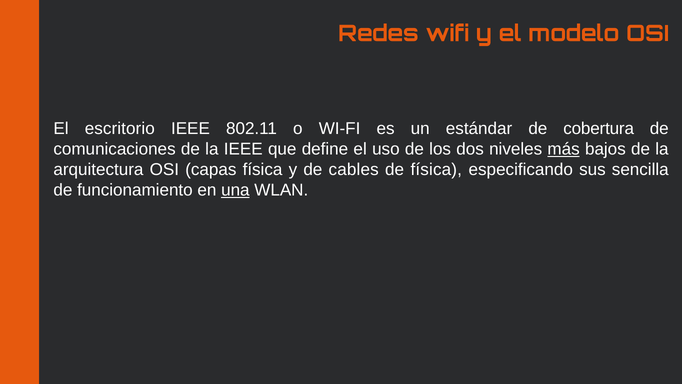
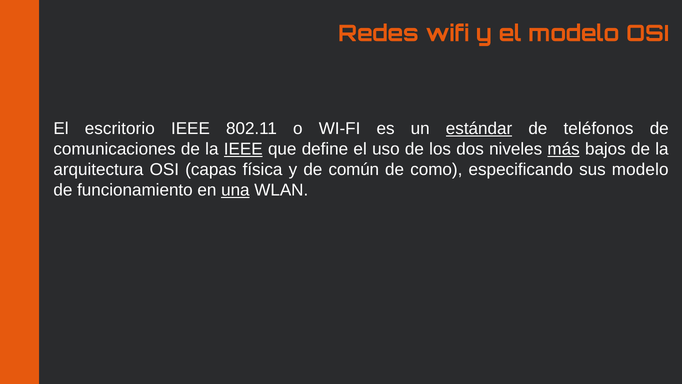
estándar underline: none -> present (479, 129)
cobertura: cobertura -> teléfonos (599, 129)
IEEE underline: none -> present (243, 149)
cables: cables -> común (354, 170)
de física: física -> como (436, 170)
sus sencilla: sencilla -> modelo (640, 170)
